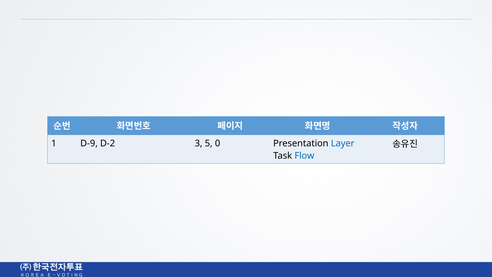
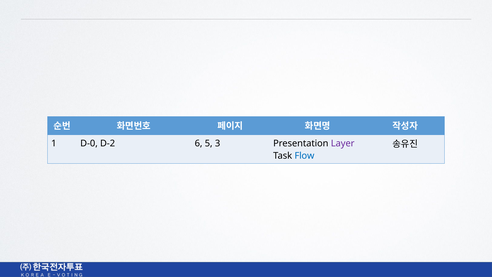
D-9: D-9 -> D-0 (89, 143)
3: 3 -> 6 (199, 143)
0: 0 -> 3 (218, 143)
Layer colour: blue -> purple (343, 143)
